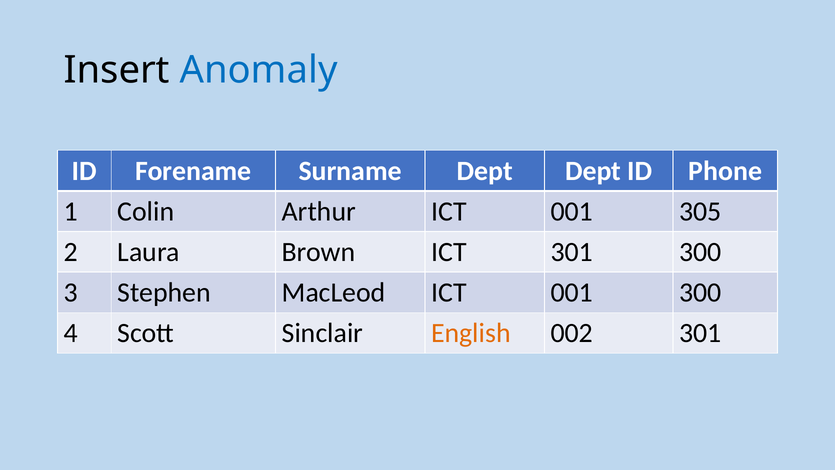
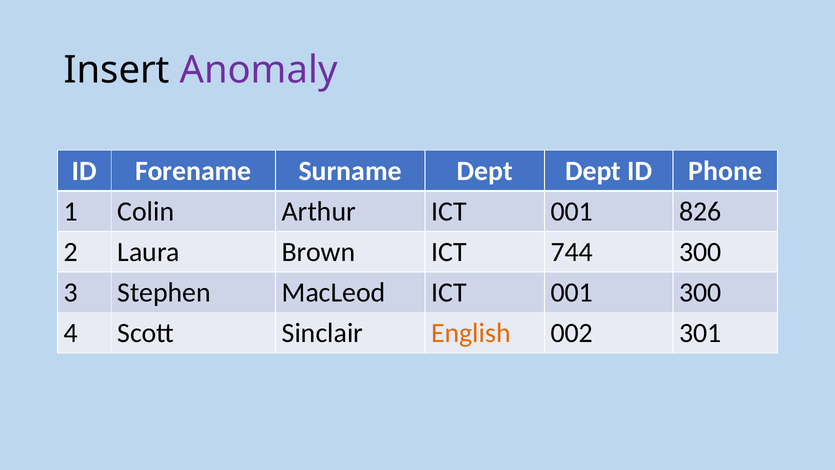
Anomaly colour: blue -> purple (259, 70)
305: 305 -> 826 (700, 211)
ICT 301: 301 -> 744 (572, 252)
